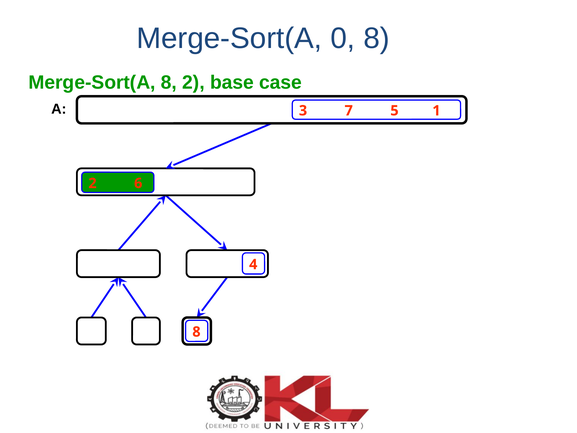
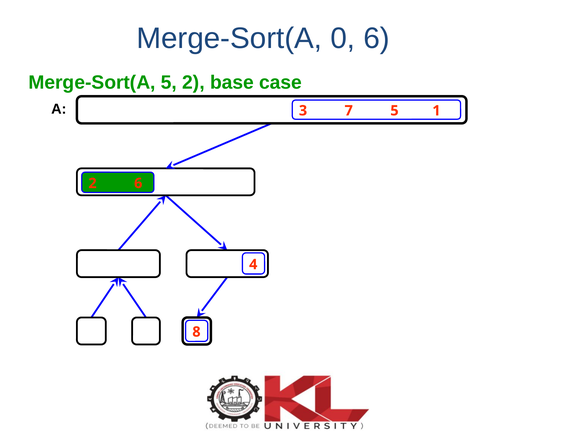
0 8: 8 -> 6 (377, 38)
Merge-Sort(A 8: 8 -> 5 (169, 83)
